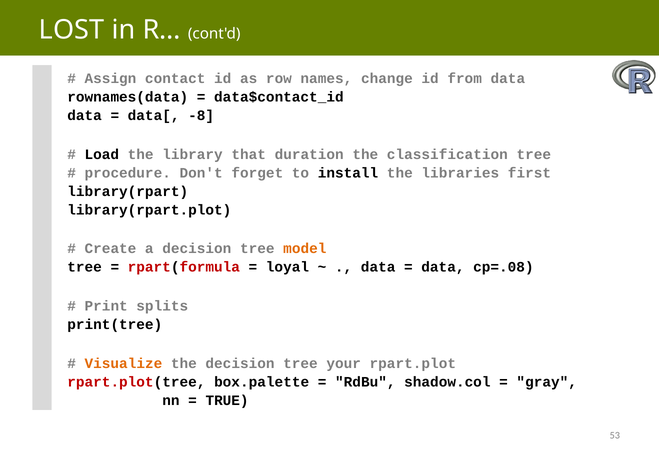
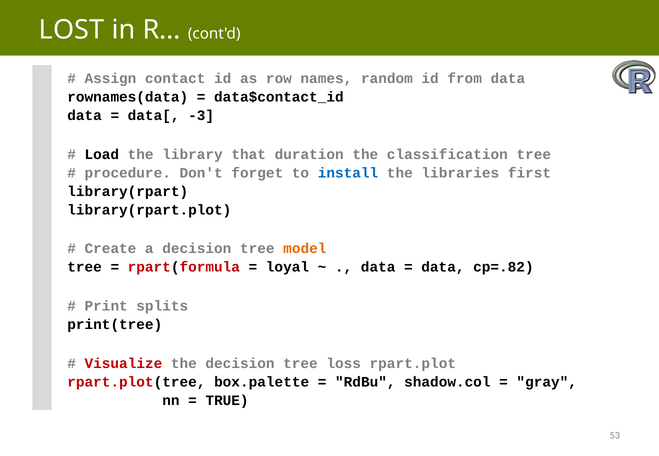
change: change -> random (387, 79)
-8: -8 -> -3 (201, 116)
install colour: black -> blue (348, 173)
cp=.08: cp=.08 -> cp=.82 (503, 267)
Visualize colour: orange -> red (123, 363)
your: your -> loss (344, 363)
